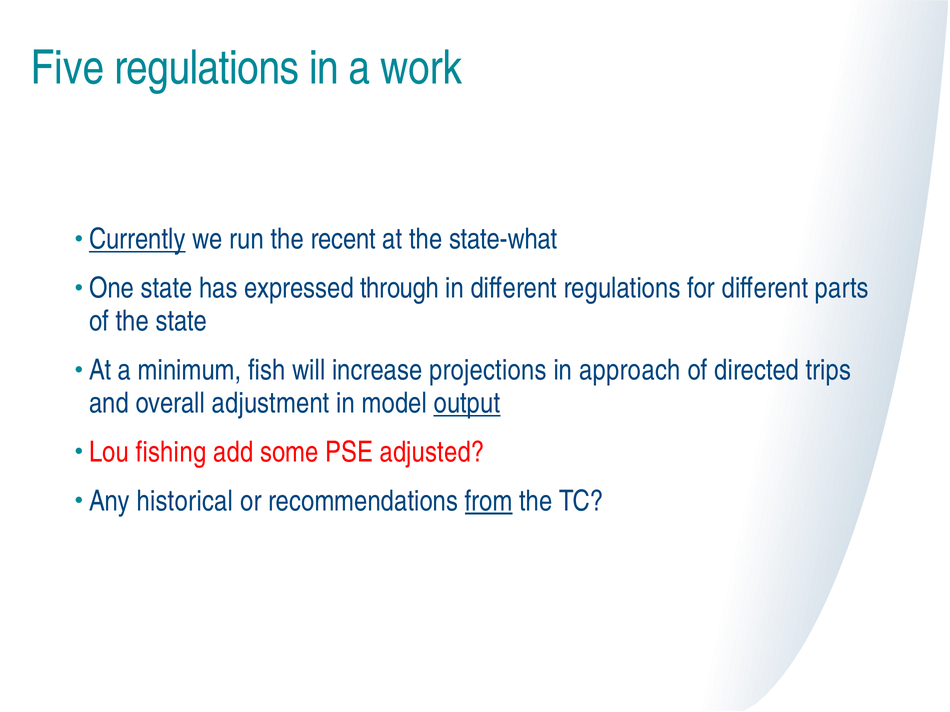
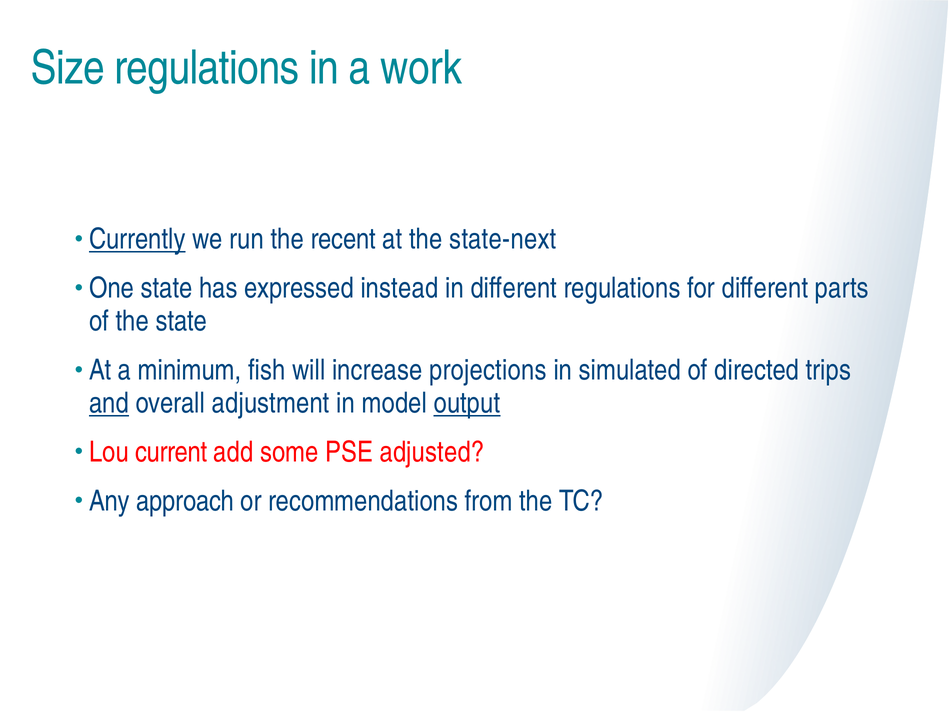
Five: Five -> Size (68, 68)
state-what: state-what -> state-next (503, 240)
through: through -> instead (399, 288)
approach: approach -> simulated (630, 370)
and underline: none -> present (109, 404)
fishing: fishing -> current (171, 452)
historical: historical -> approach (185, 501)
from underline: present -> none (489, 501)
